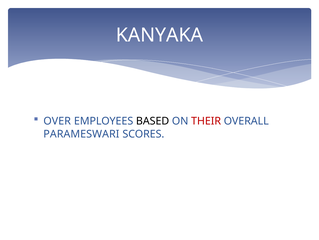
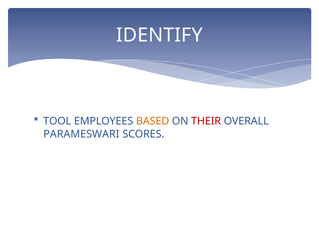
KANYAKA: KANYAKA -> IDENTIFY (159, 35)
OVER: OVER -> TOOL (57, 121)
BASED colour: black -> orange (153, 121)
